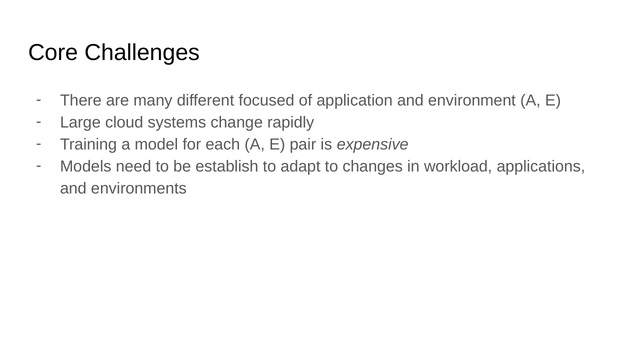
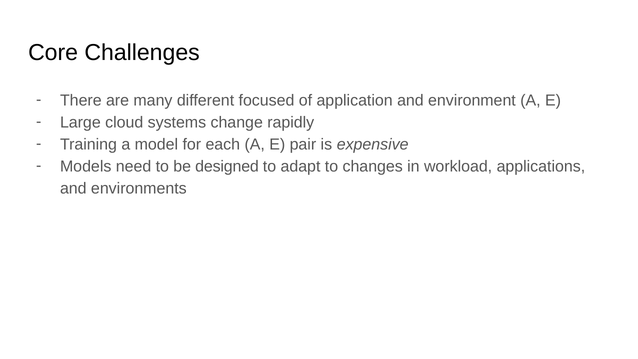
establish: establish -> designed (227, 166)
